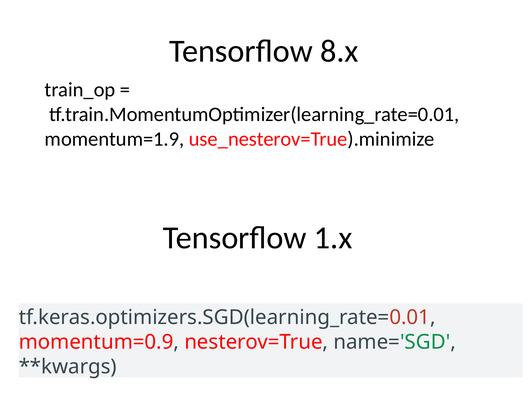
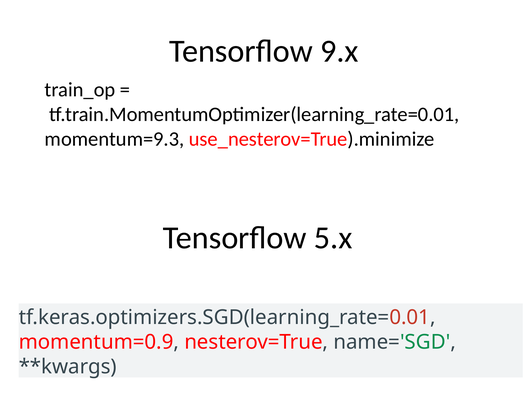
8.x: 8.x -> 9.x (339, 51)
momentum=1.9: momentum=1.9 -> momentum=9.3 (114, 139)
1.x: 1.x -> 5.x (333, 238)
